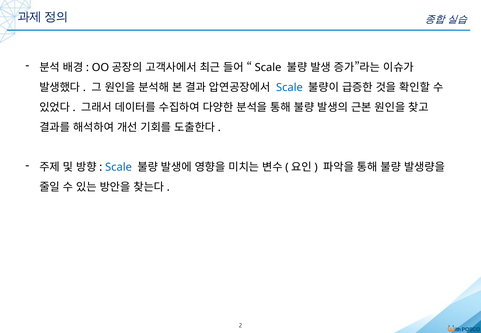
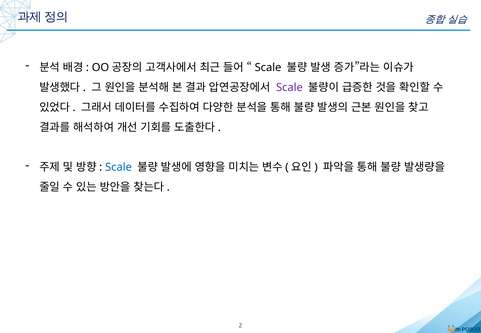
Scale colour: blue -> purple (289, 87)
